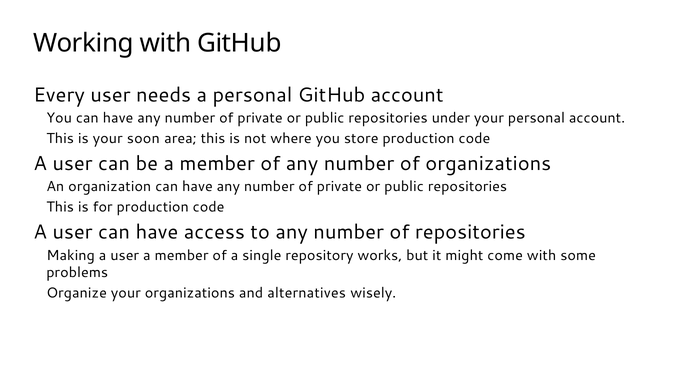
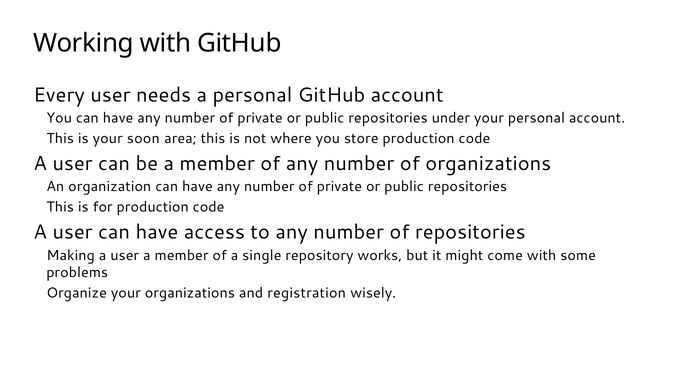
alternatives: alternatives -> registration (307, 293)
